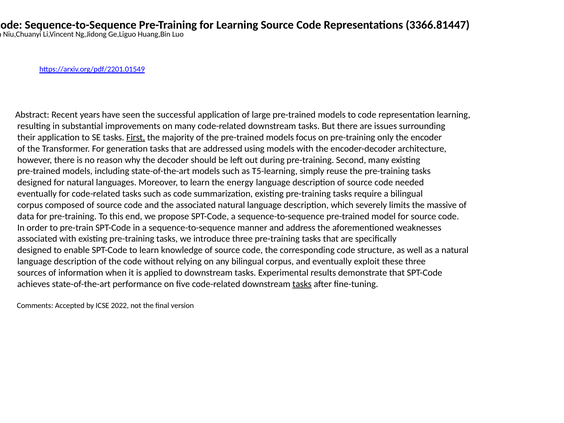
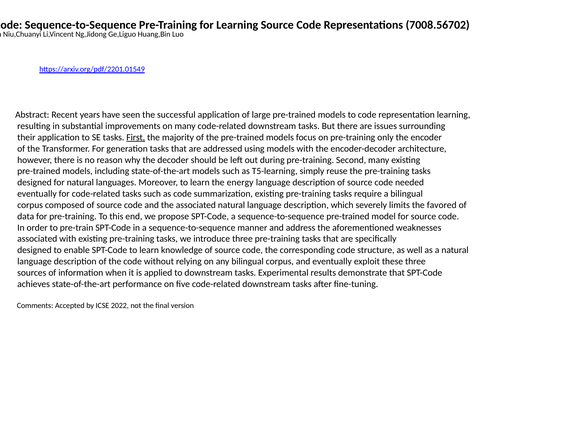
3366.81447: 3366.81447 -> 7008.56702 (438, 25)
massive: massive -> favored (442, 205)
tasks underline: present -> none (302, 284)
